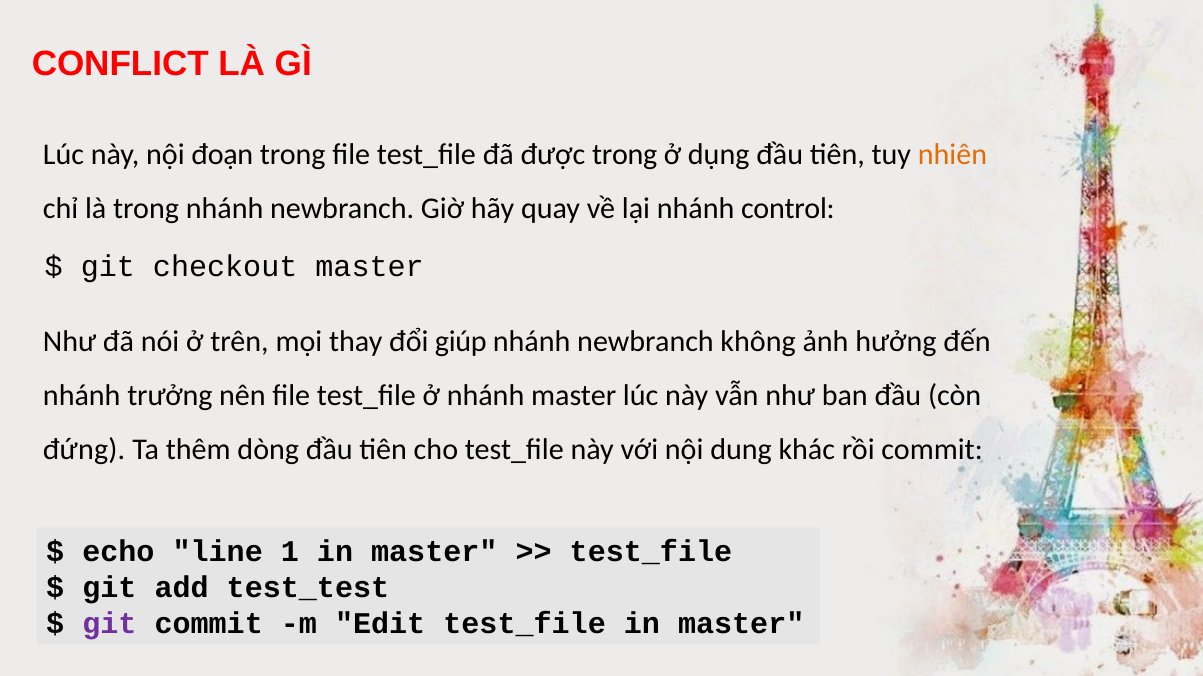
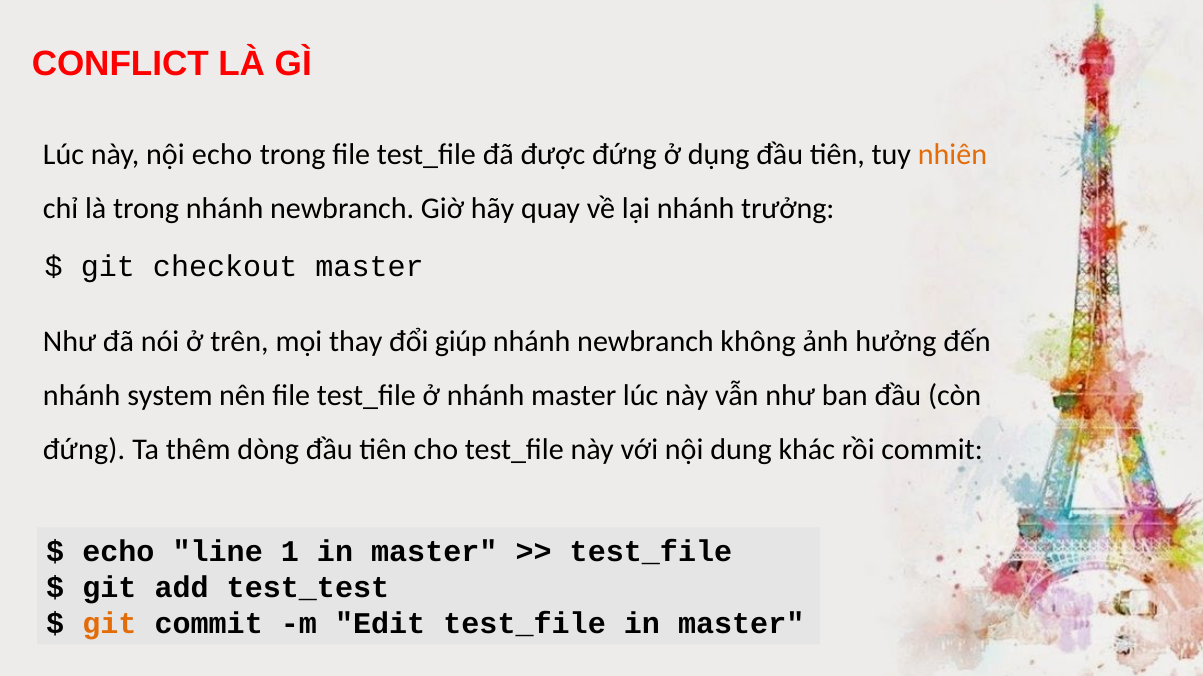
nội đoạn: đoạn -> echo (222, 155)
được trong: trong -> đứng (624, 155)
control: control -> trưởng (788, 209)
trưởng: trưởng -> system (170, 396)
git colour: purple -> orange (109, 625)
